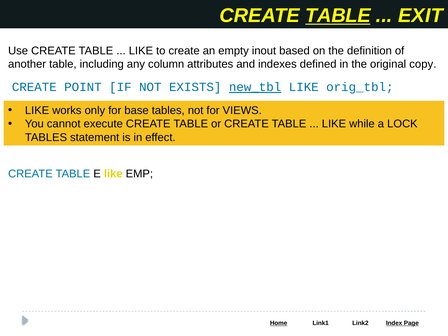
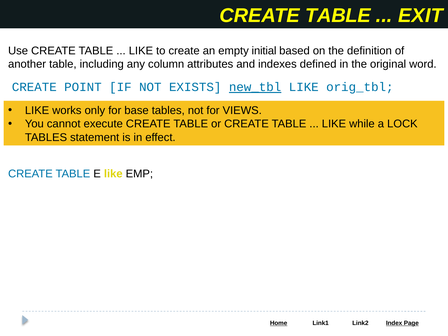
TABLE underline: present -> none (338, 16)
inout: inout -> initial (264, 51)
copy: copy -> word (423, 64)
